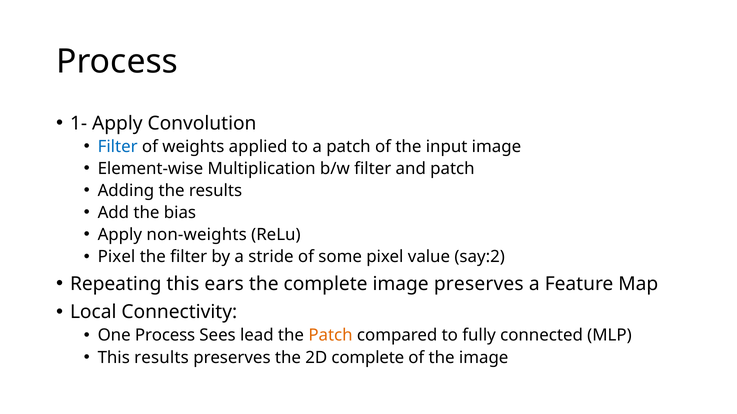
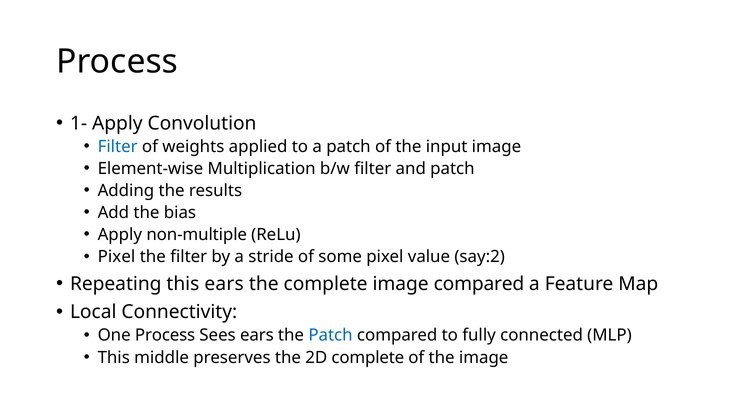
non-weights: non-weights -> non-multiple (197, 235)
image preserves: preserves -> compared (479, 284)
Sees lead: lead -> ears (257, 336)
Patch colour: orange -> blue (331, 336)
This results: results -> middle (162, 358)
